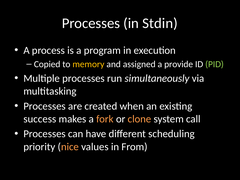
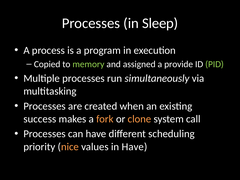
Stdin: Stdin -> Sleep (160, 23)
memory colour: yellow -> light green (88, 64)
in From: From -> Have (134, 147)
